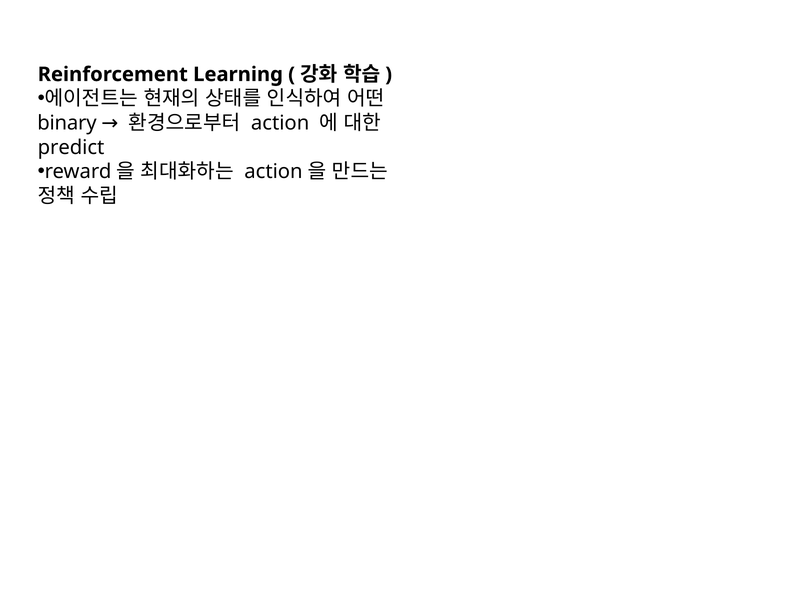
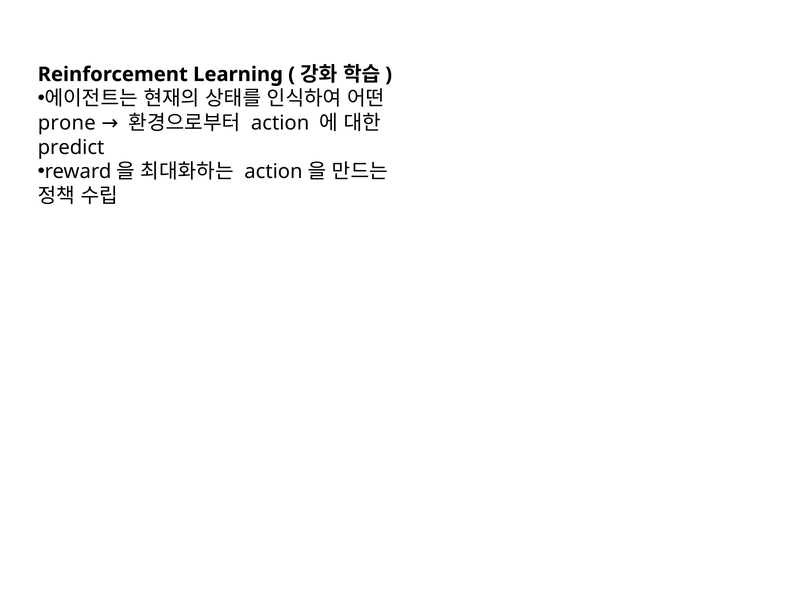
binary: binary -> prone (67, 123)
